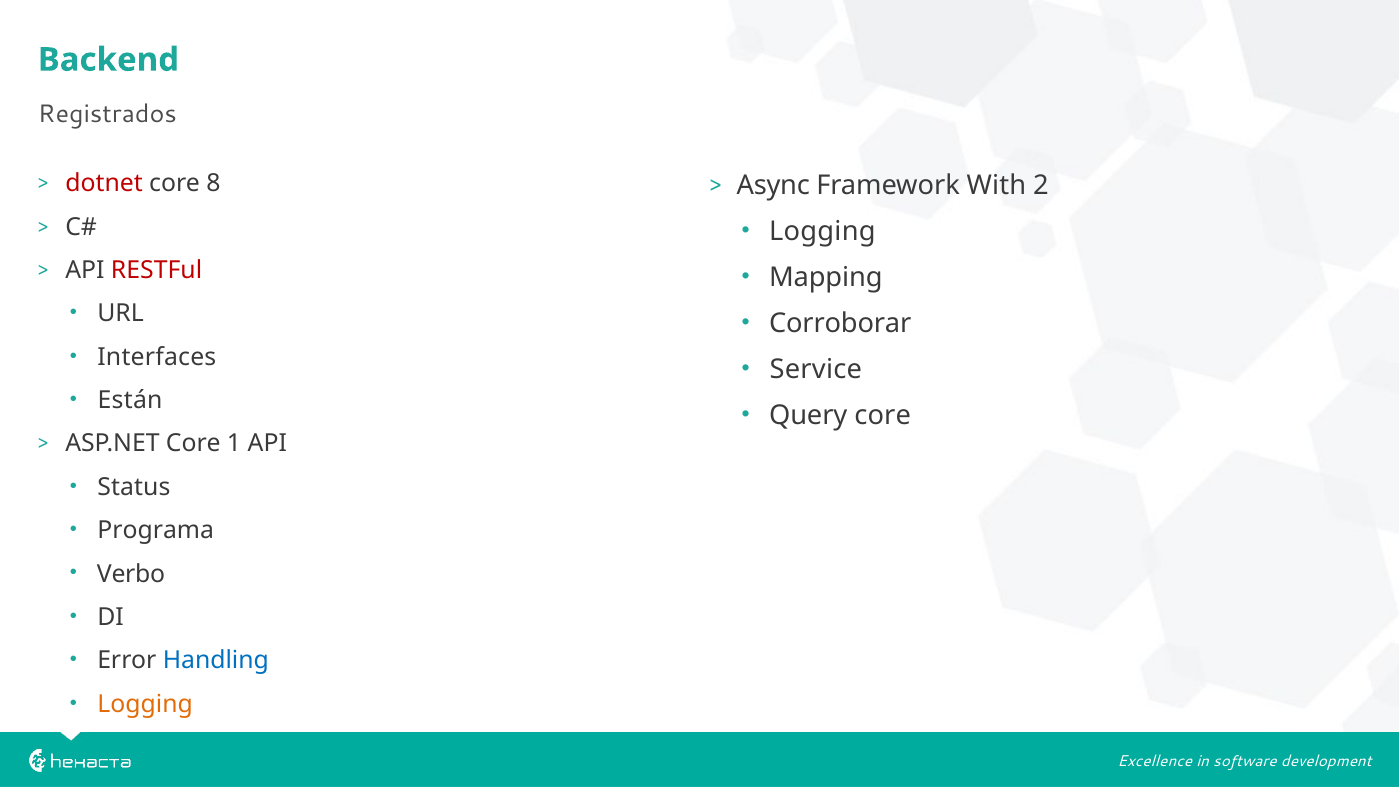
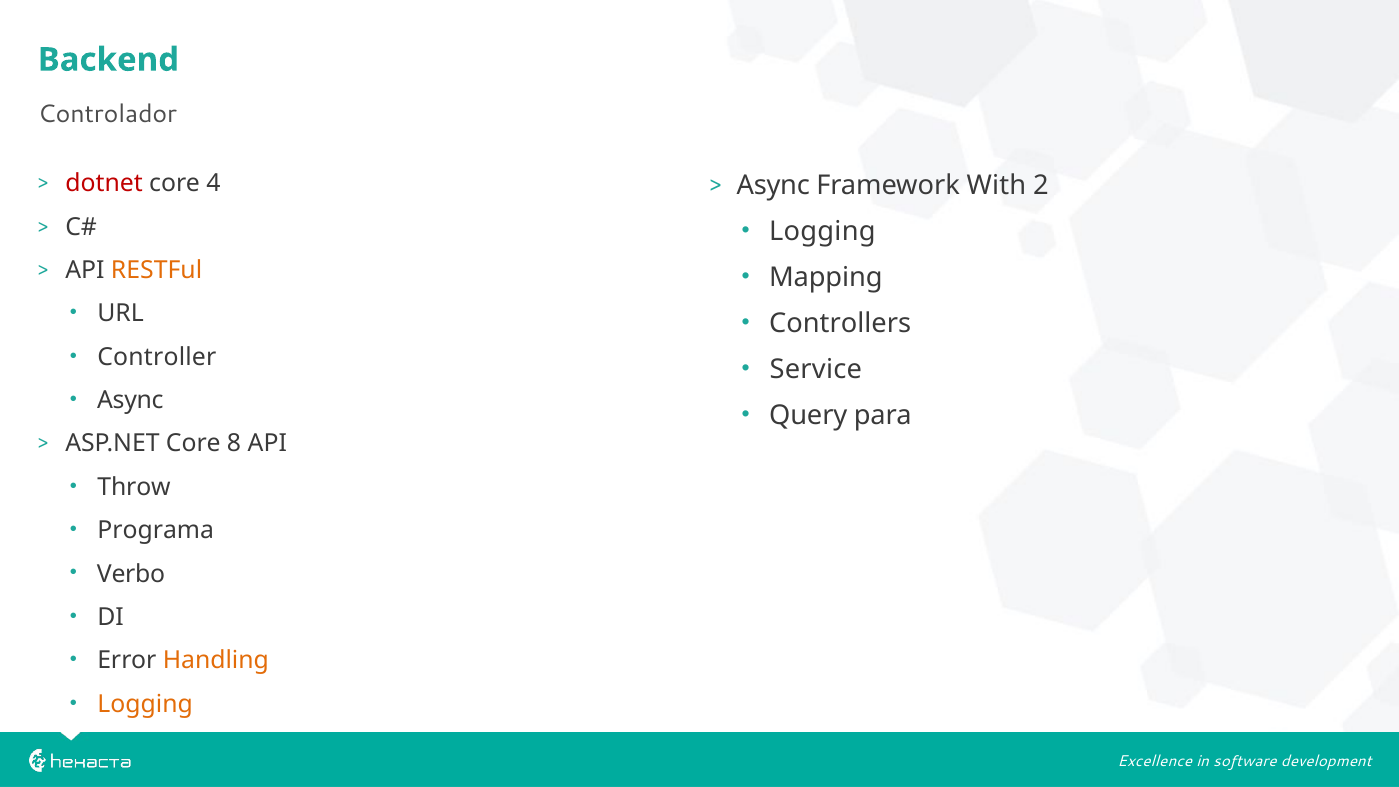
Registrados: Registrados -> Controlador (107, 115)
8: 8 -> 4 (213, 184)
RESTFul colour: red -> orange (157, 270)
Corroborar: Corroborar -> Controllers (840, 324)
Interfaces: Interfaces -> Controller (157, 357)
Están: Están -> Async (130, 400)
Query core: core -> para (883, 416)
1: 1 -> 8 (234, 444)
Status: Status -> Throw (134, 487)
Handling colour: blue -> orange (216, 660)
